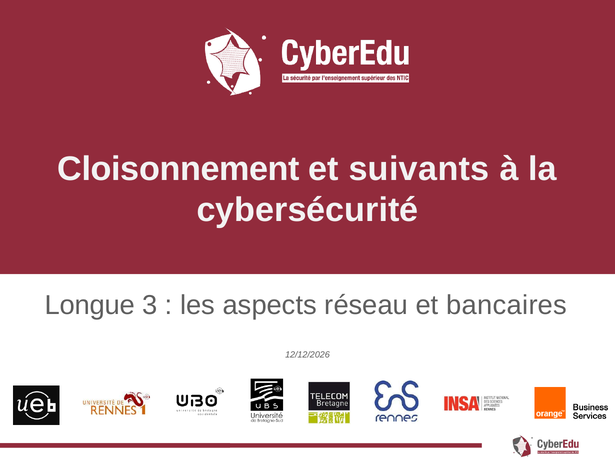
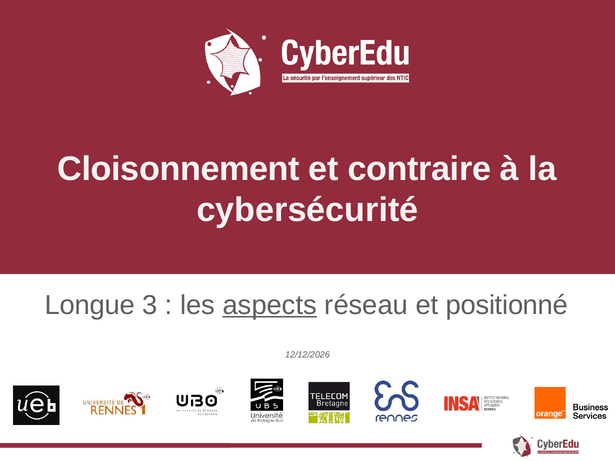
suivants: suivants -> contraire (419, 169)
aspects underline: none -> present (270, 305)
bancaires: bancaires -> positionné (507, 305)
